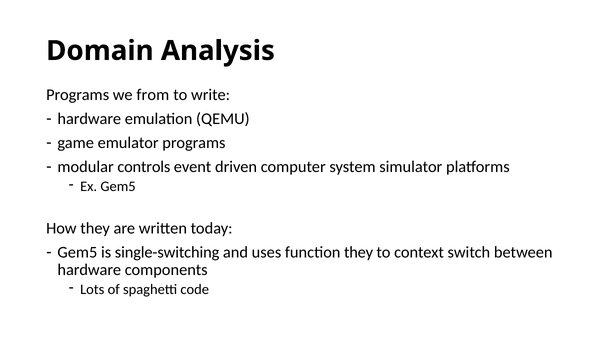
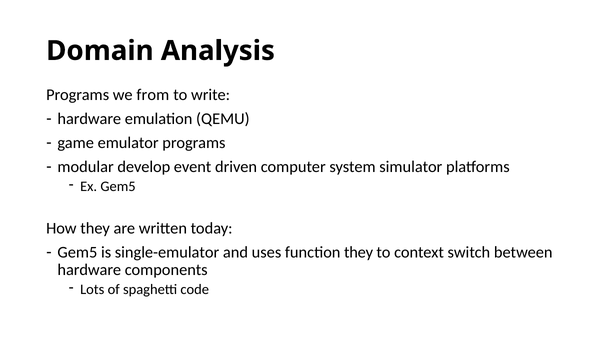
controls: controls -> develop (144, 167)
single-switching: single-switching -> single-emulator (167, 252)
